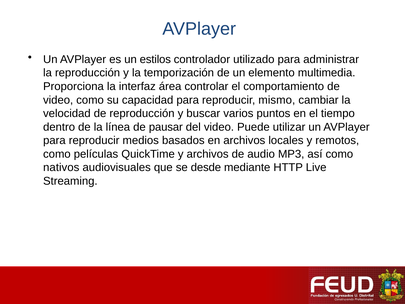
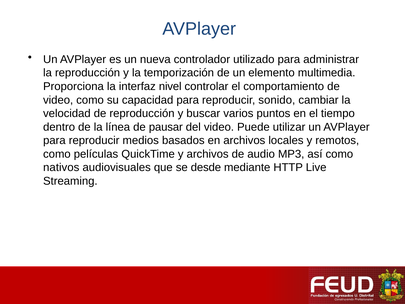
estilos: estilos -> nueva (155, 59)
área: área -> nivel (170, 86)
mismo: mismo -> sonido (277, 100)
